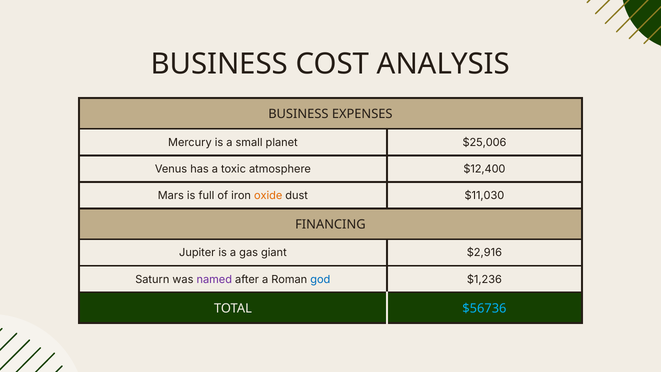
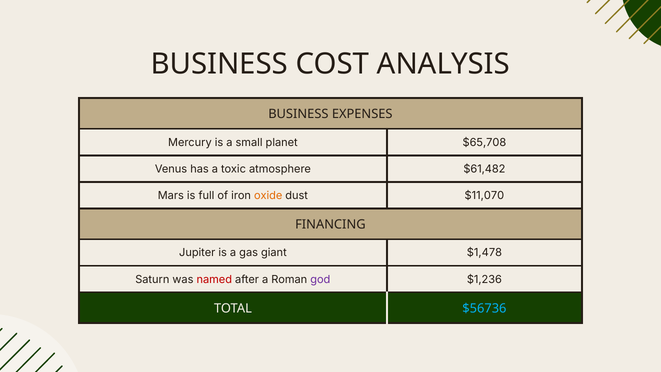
$25,006: $25,006 -> $65,708 (484, 142)
$12,400: $12,400 -> $61,482 (484, 169)
$11,030: $11,030 -> $11,070 (484, 195)
$2,916: $2,916 -> $1,478 (484, 253)
named colour: purple -> red (214, 279)
god colour: blue -> purple (320, 279)
